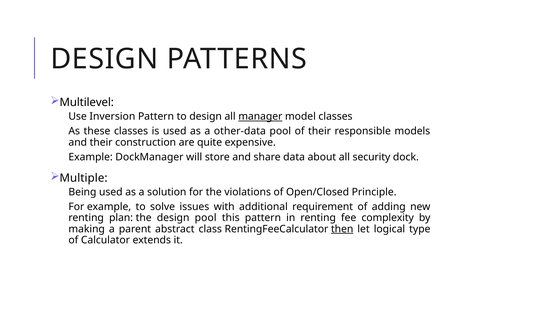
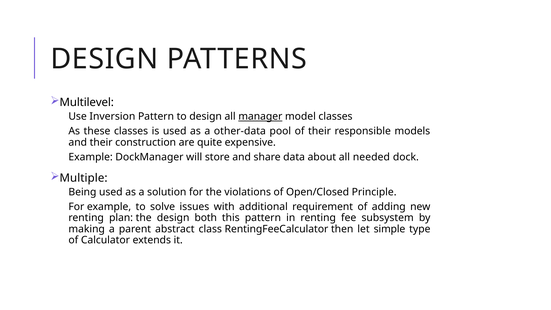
security: security -> needed (371, 157)
design pool: pool -> both (206, 218)
complexity: complexity -> subsystem (388, 218)
then underline: present -> none (342, 229)
logical: logical -> simple (389, 229)
